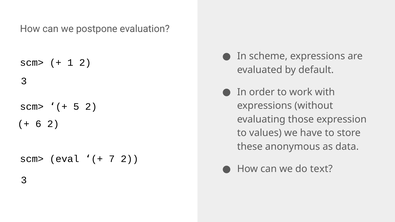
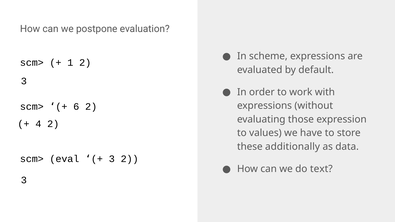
5: 5 -> 6 (76, 107)
6: 6 -> 4 (38, 124)
anonymous: anonymous -> additionally (293, 147)
7: 7 -> 3 (112, 159)
